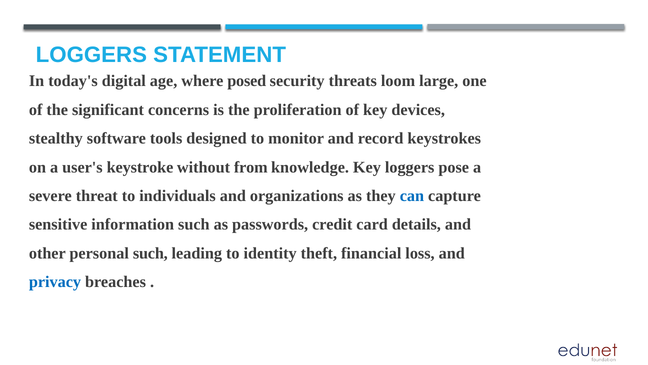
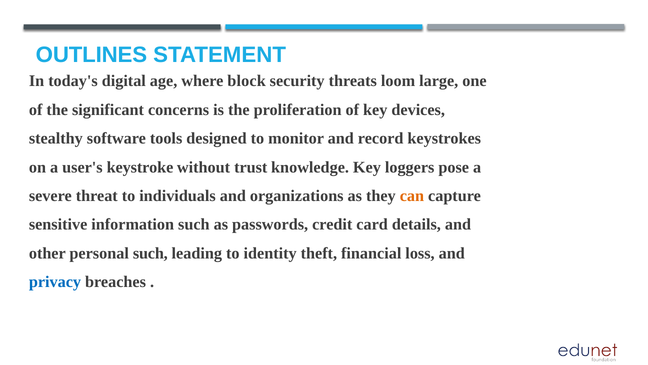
LOGGERS: LOGGERS -> OUTLINES (91, 55)
posed: posed -> block (247, 81)
from: from -> trust (251, 167)
can colour: blue -> orange (412, 196)
